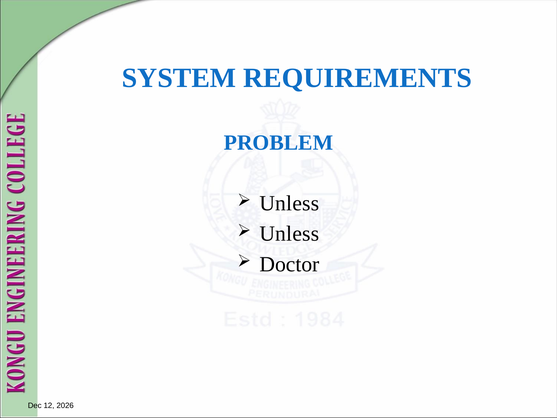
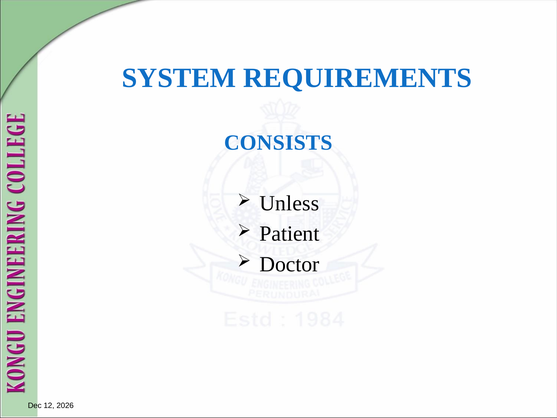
PROBLEM: PROBLEM -> CONSISTS (278, 143)
Unless: Unless -> Patient (289, 234)
